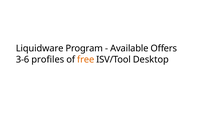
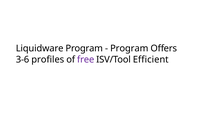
Available: Available -> Program (129, 48)
free colour: orange -> purple (86, 59)
Desktop: Desktop -> Efficient (151, 59)
